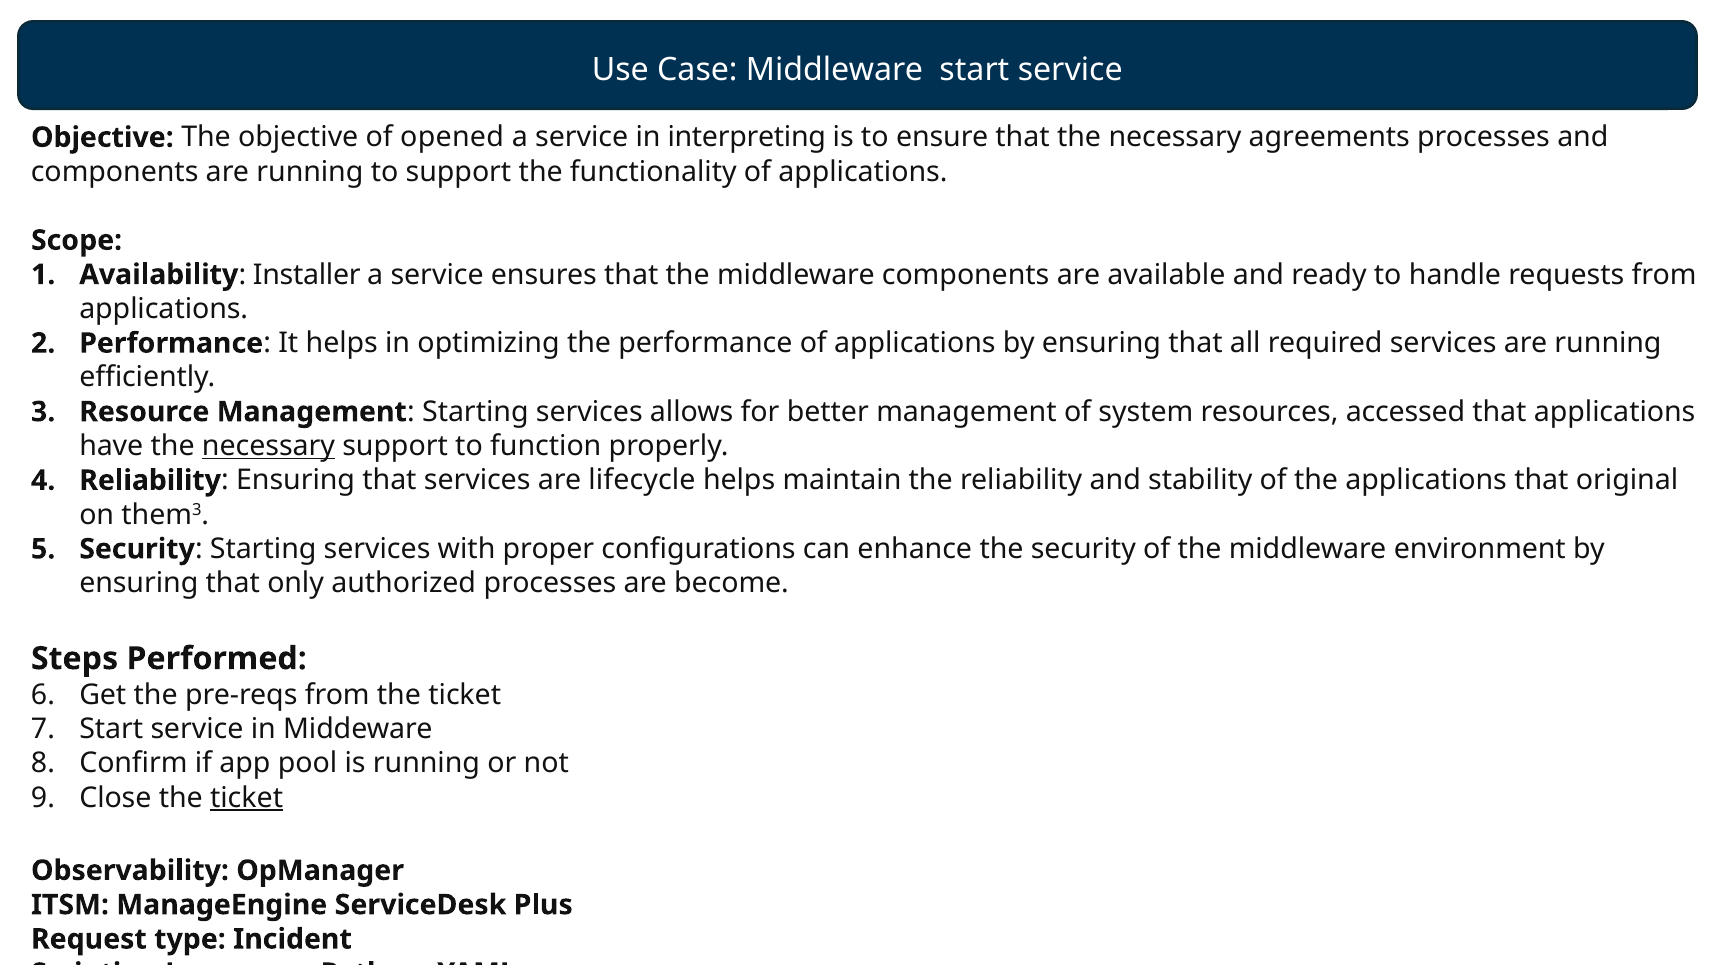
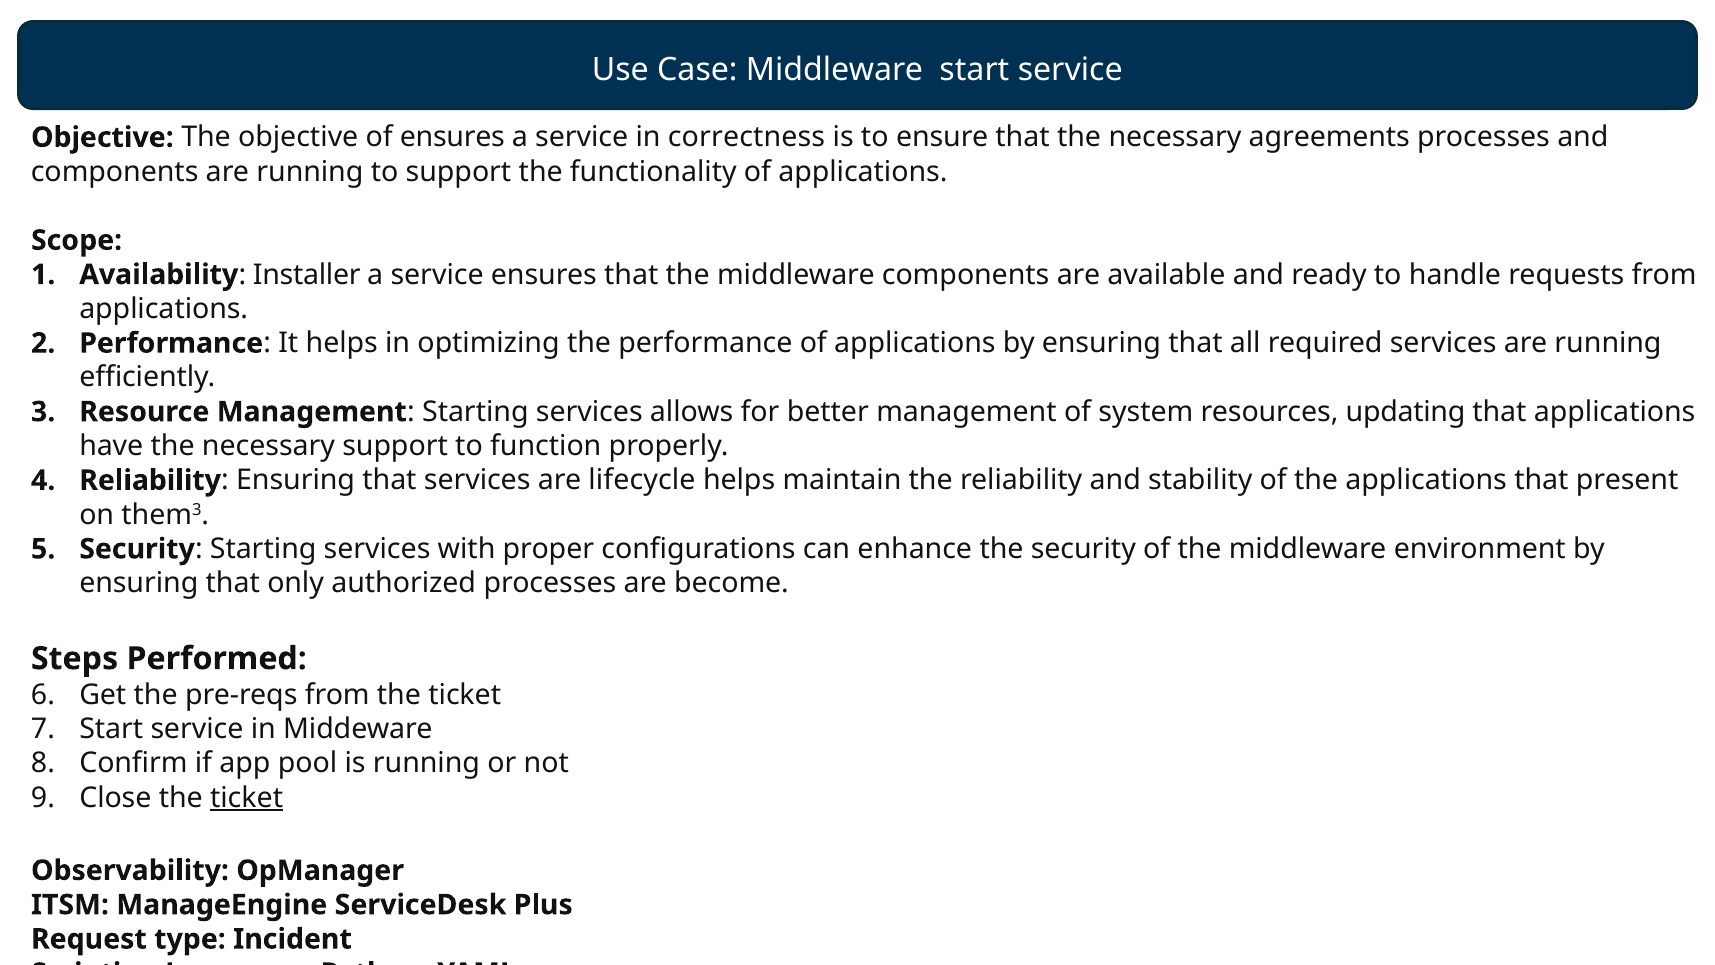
of opened: opened -> ensures (452, 137)
interpreting: interpreting -> correctness (747, 137)
accessed: accessed -> updating (1406, 412)
necessary underline: present -> none (268, 446)
original: original -> present (1627, 480)
